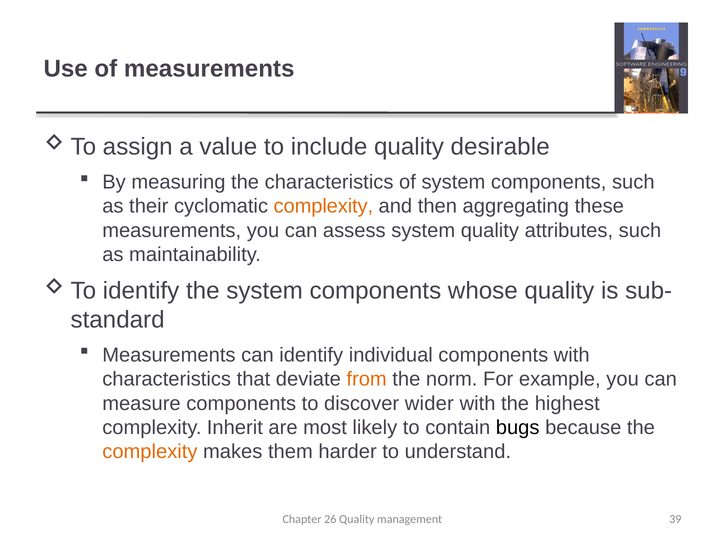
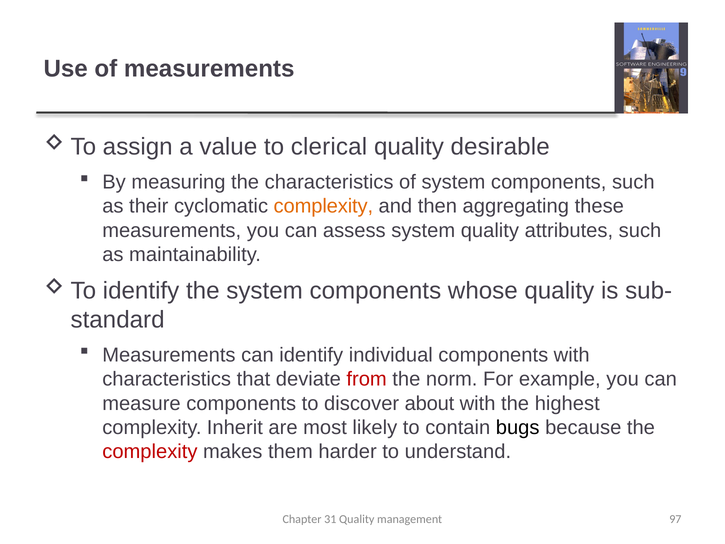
include: include -> clerical (329, 147)
from colour: orange -> red (367, 379)
wider: wider -> about (430, 403)
complexity colour: orange -> red (150, 452)
26: 26 -> 31 (330, 519)
39: 39 -> 97 (675, 519)
